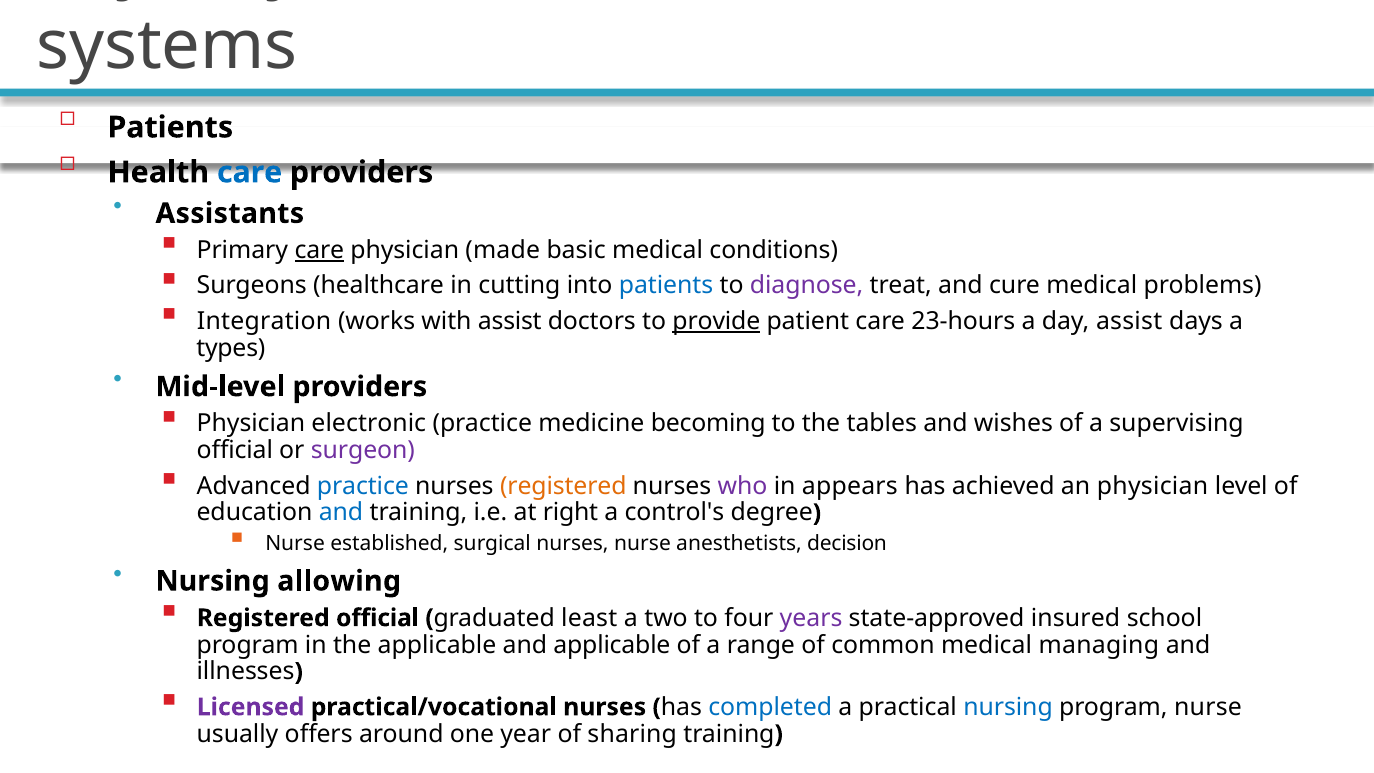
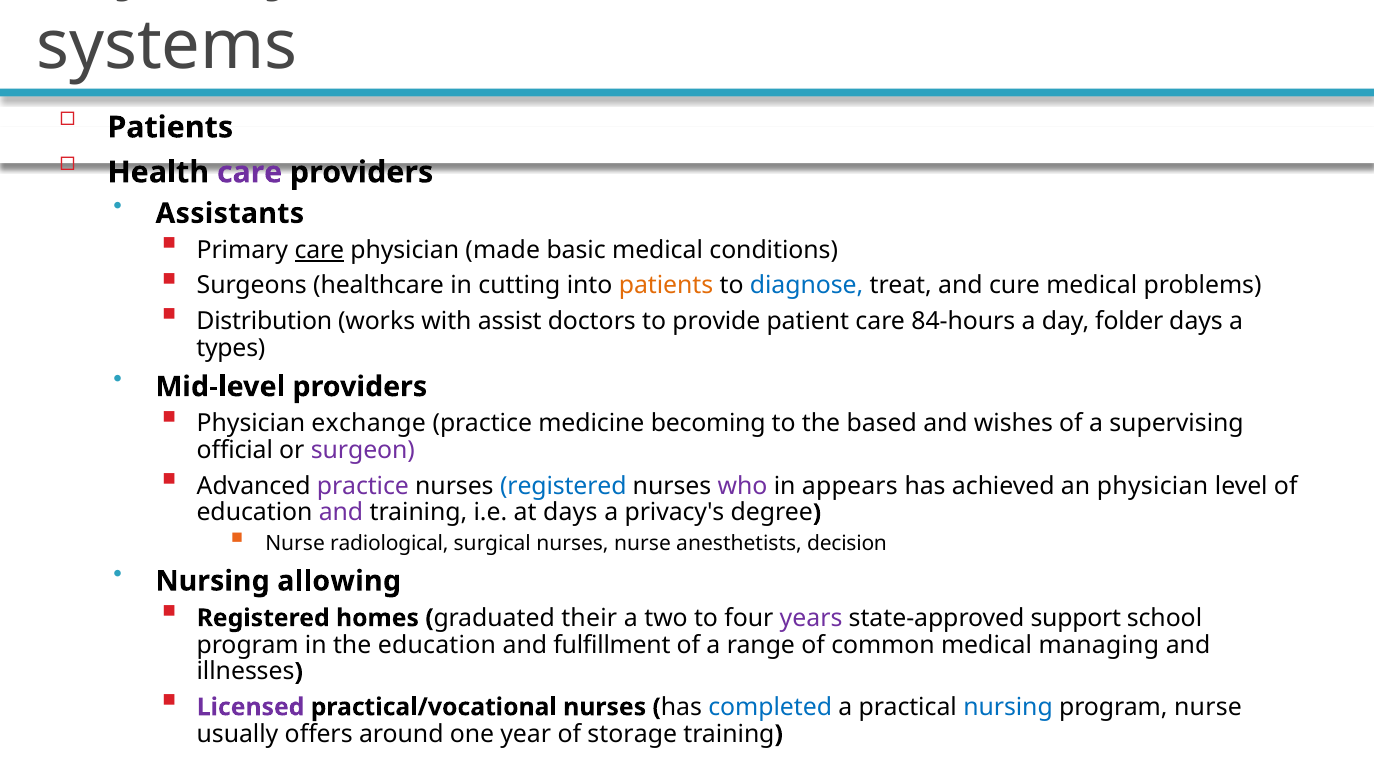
care colour: blue -> purple (250, 172)
patients colour: blue -> orange (666, 286)
diagnose colour: purple -> blue (807, 286)
Integration: Integration -> Distribution (264, 321)
provide underline: present -> none (716, 321)
23-hours: 23-hours -> 84-hours (963, 321)
day assist: assist -> folder (1129, 321)
electronic: electronic -> exchange (369, 424)
tables: tables -> based (882, 424)
practice colour: blue -> purple (363, 486)
registered colour: orange -> blue (563, 486)
and colour: blue -> purple (341, 513)
at right: right -> days (570, 513)
control's: control's -> privacy's (675, 513)
established: established -> radiological (389, 544)
Registered official: official -> homes (377, 618)
least: least -> their (589, 618)
insured: insured -> support (1076, 618)
the applicable: applicable -> education (437, 645)
and applicable: applicable -> fulfillment (612, 645)
sharing: sharing -> storage (632, 734)
